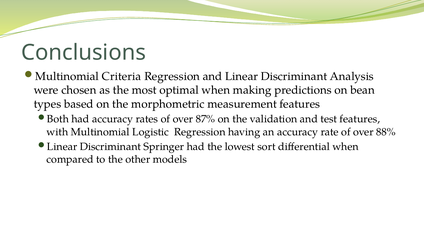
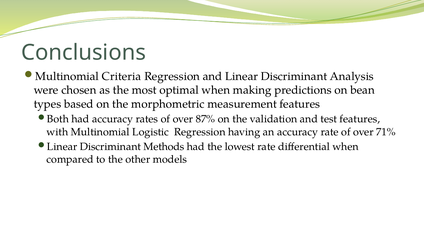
88%: 88% -> 71% (386, 132)
Springer: Springer -> Methods (164, 147)
lowest sort: sort -> rate (266, 147)
